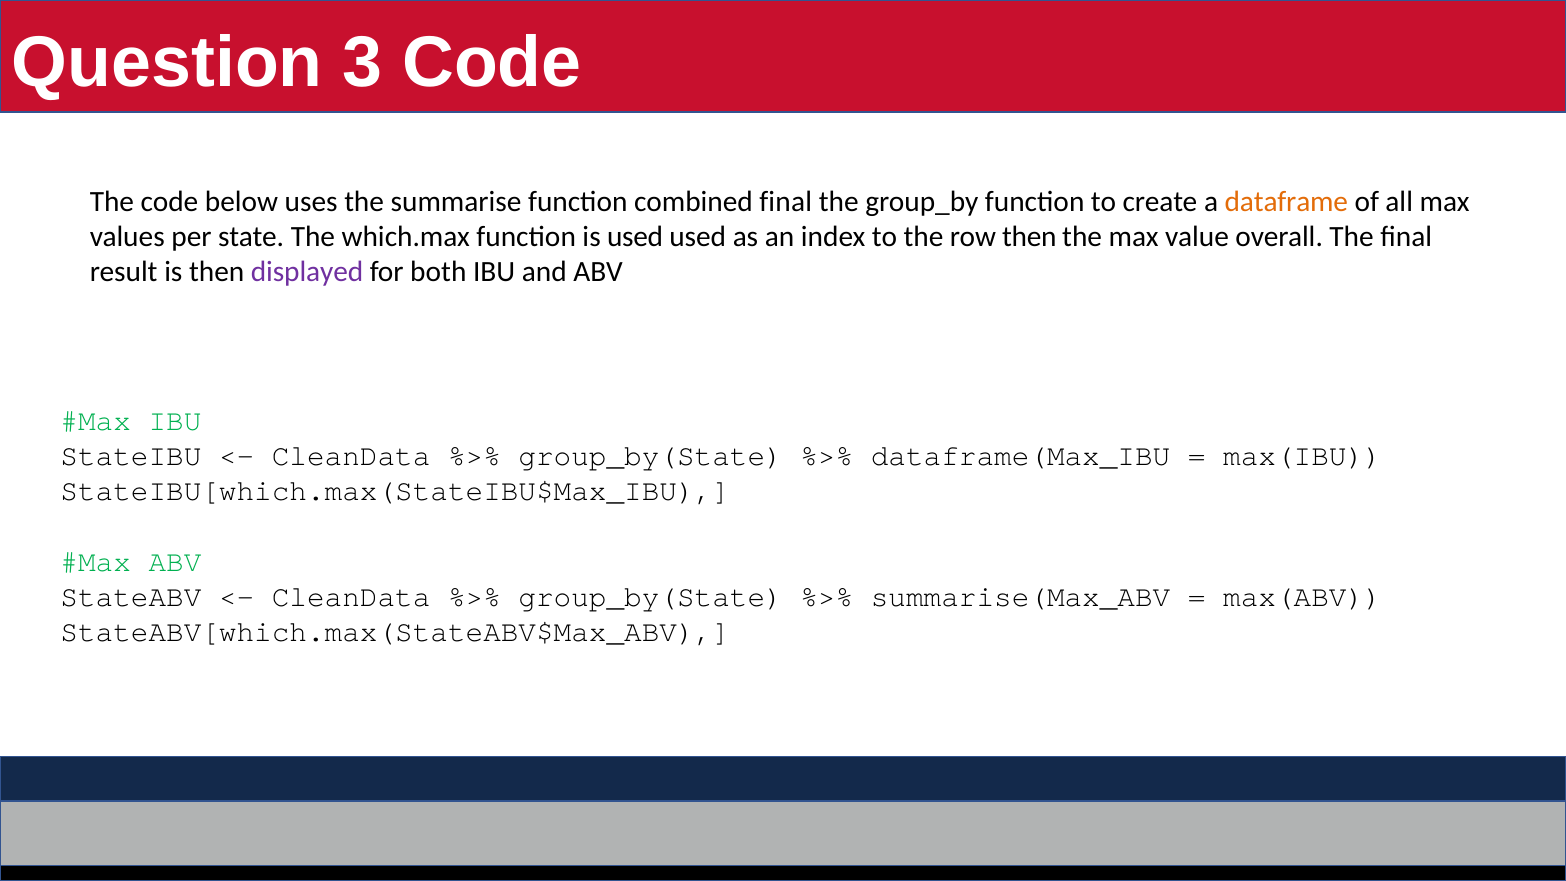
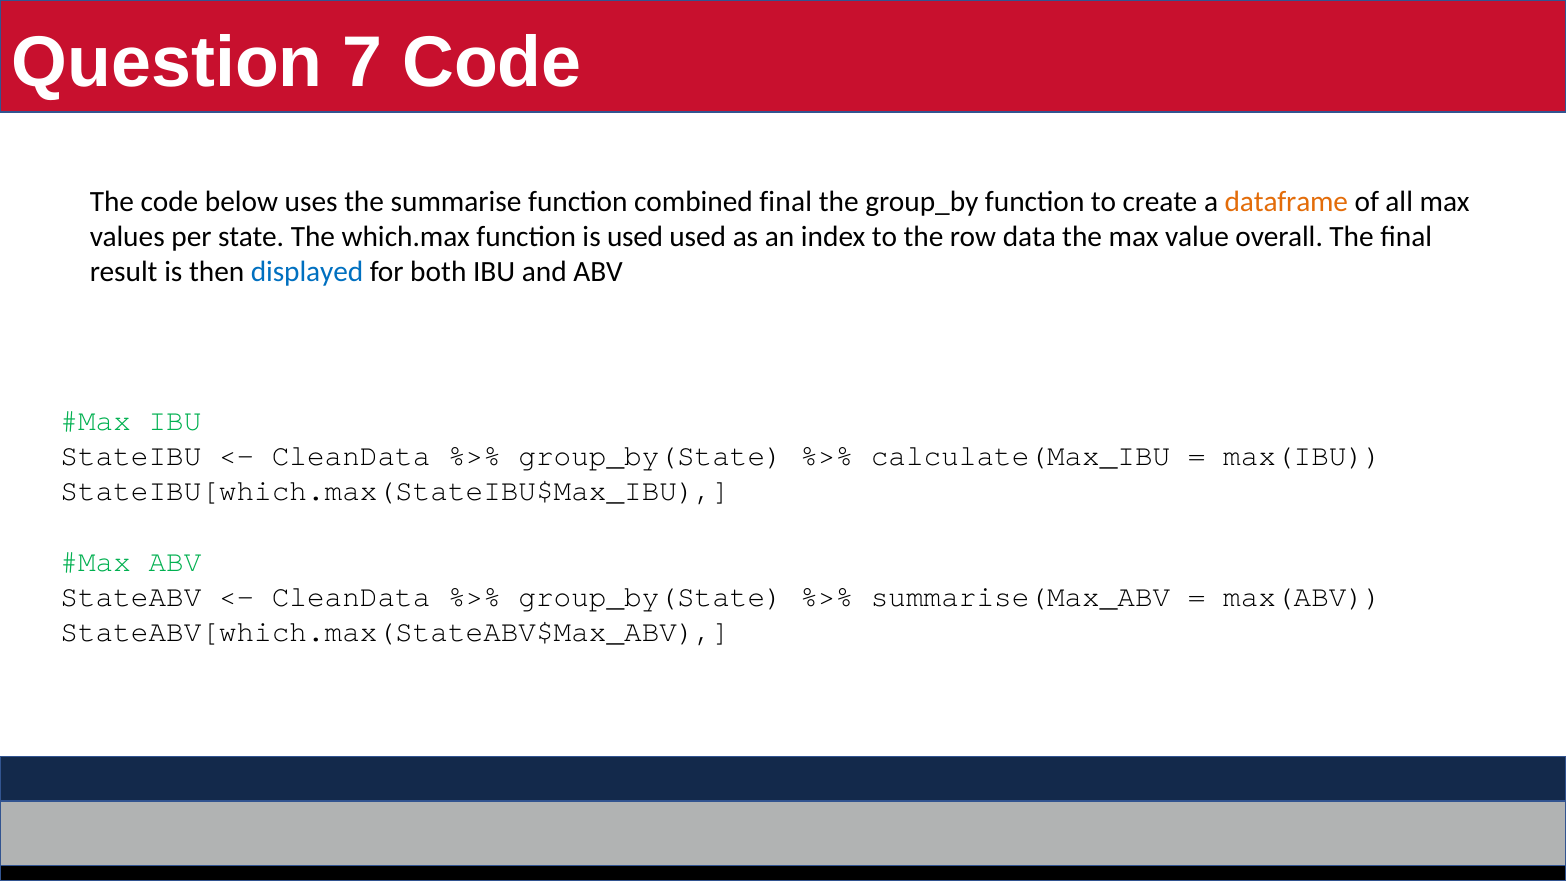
3: 3 -> 7 (362, 63)
row then: then -> data (1029, 237)
displayed colour: purple -> blue (307, 272)
dataframe(Max_IBU: dataframe(Max_IBU -> calculate(Max_IBU (1021, 456)
